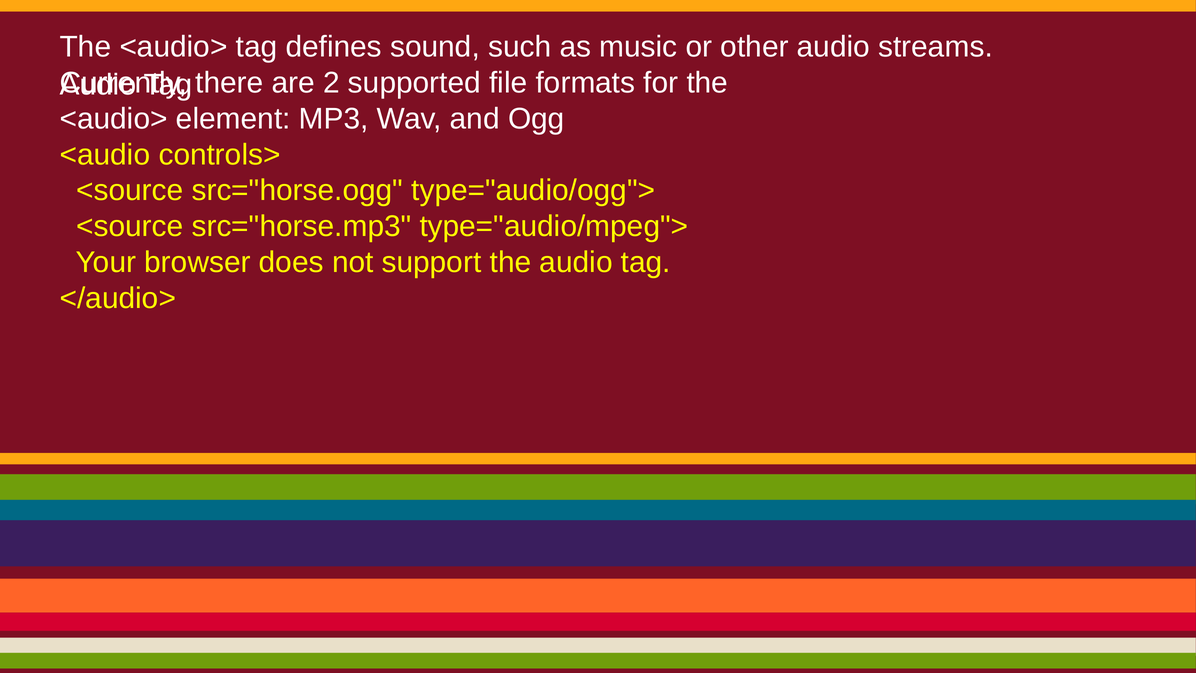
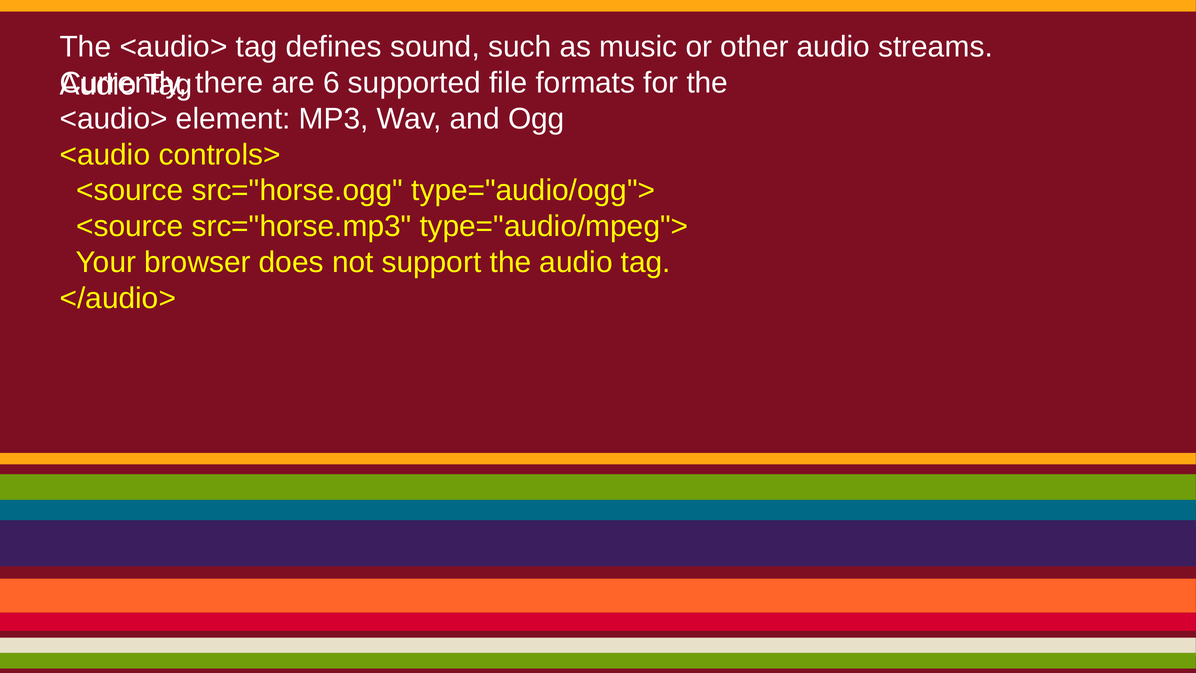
2: 2 -> 6 (331, 83)
